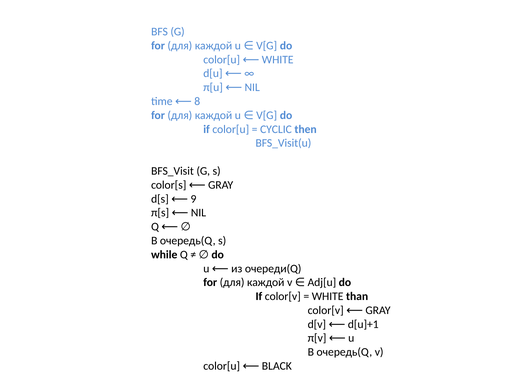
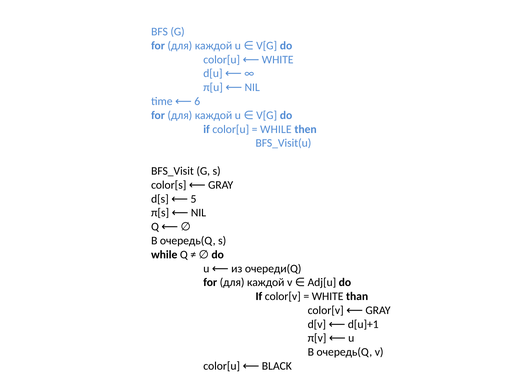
8: 8 -> 6 (197, 101)
CYCLIC: CYCLIC -> WHILE (276, 129)
9: 9 -> 5 (193, 199)
